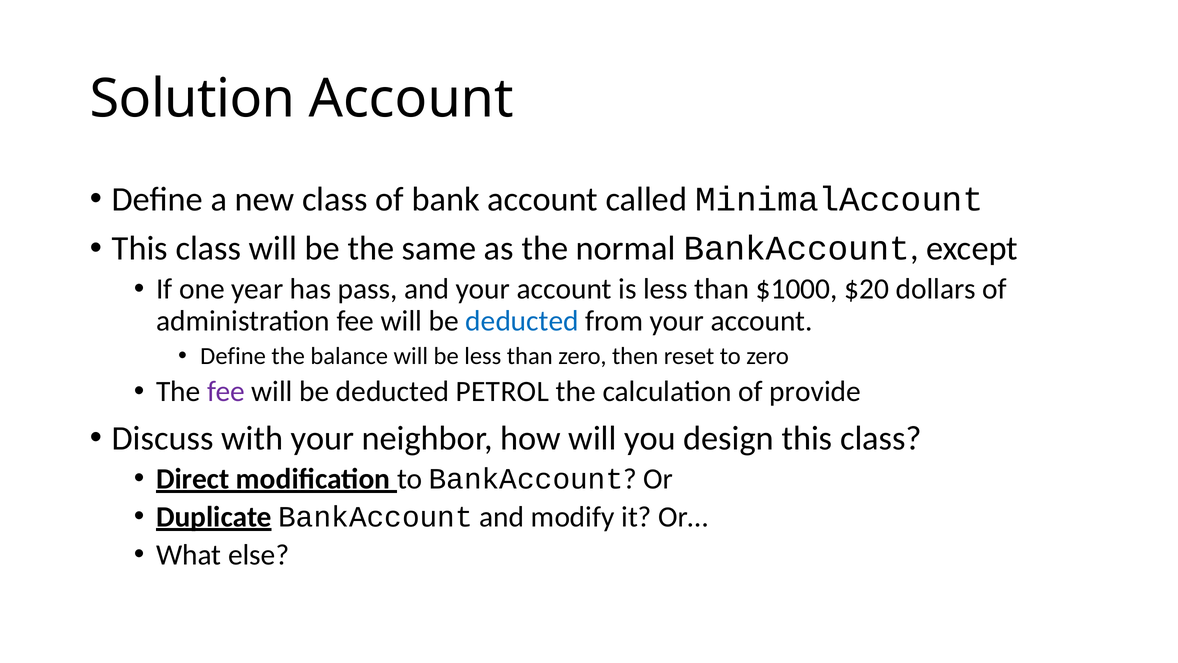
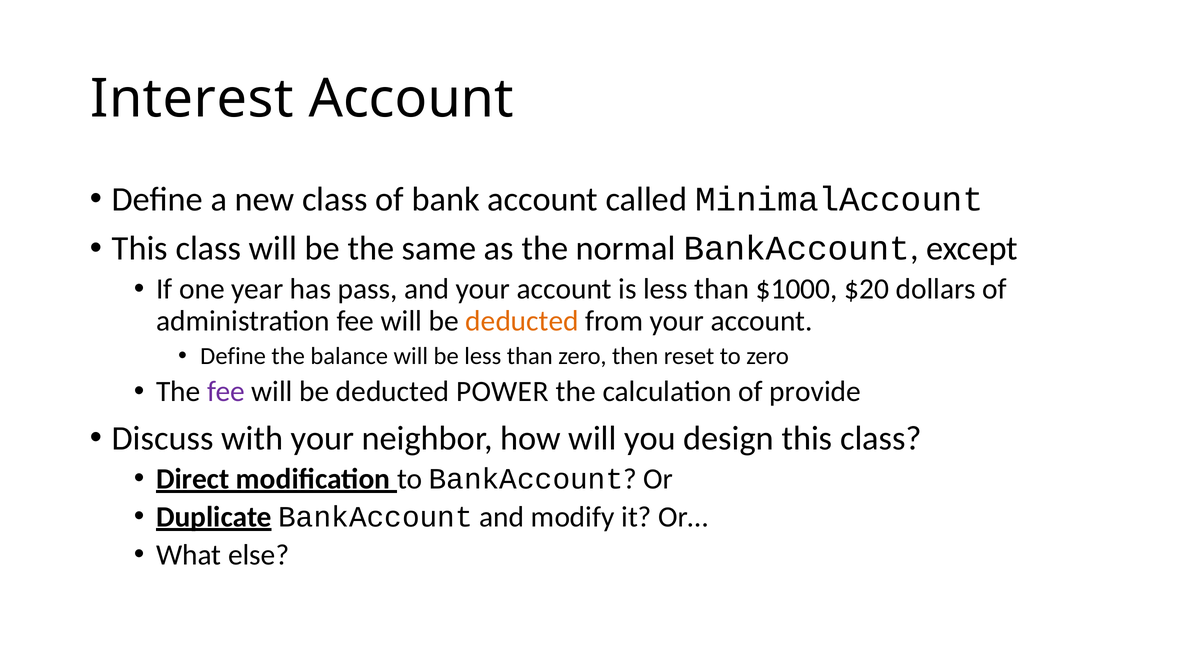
Solution: Solution -> Interest (192, 99)
deducted colour: blue -> orange (522, 321)
PETROL: PETROL -> POWER (502, 391)
